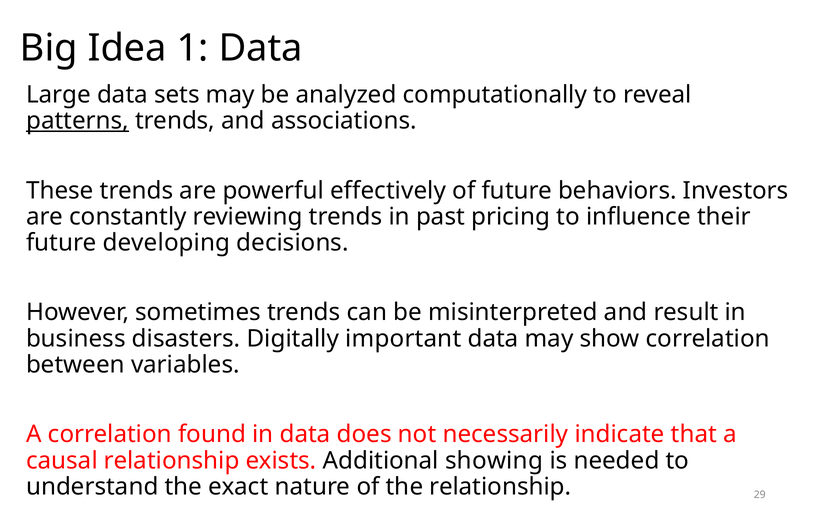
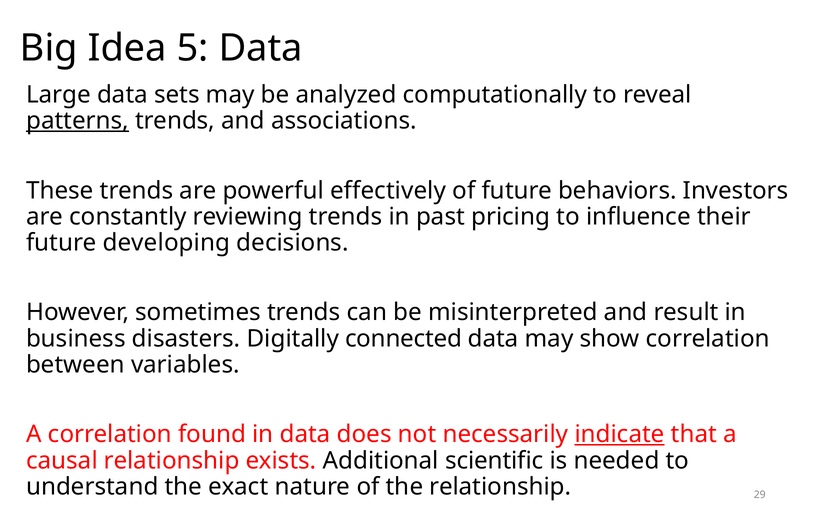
1: 1 -> 5 (193, 48)
important: important -> connected (404, 339)
indicate underline: none -> present (620, 435)
showing: showing -> scientific (494, 461)
